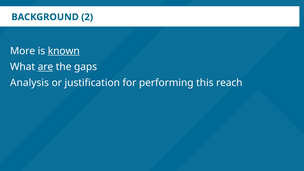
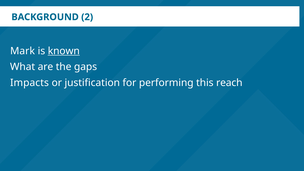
More: More -> Mark (23, 51)
are underline: present -> none (45, 67)
Analysis: Analysis -> Impacts (29, 83)
